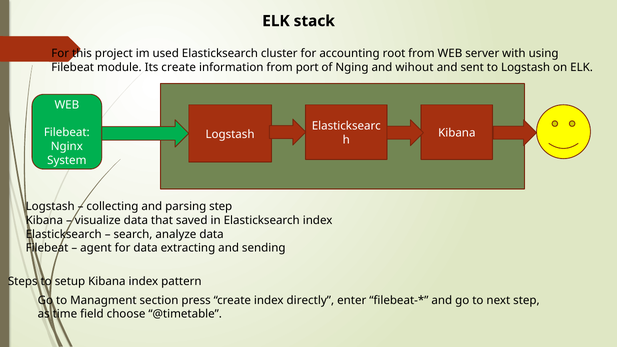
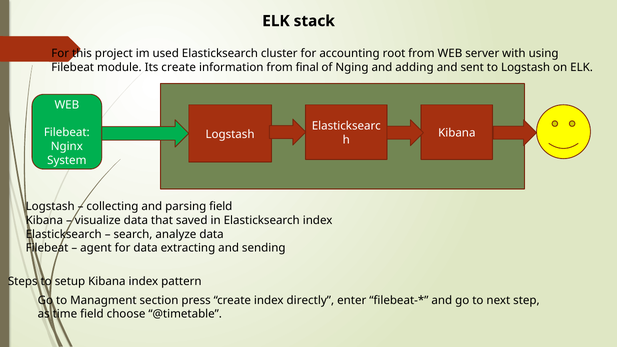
port: port -> final (307, 67)
wihout: wihout -> adding (414, 67)
parsing step: step -> field (221, 206)
